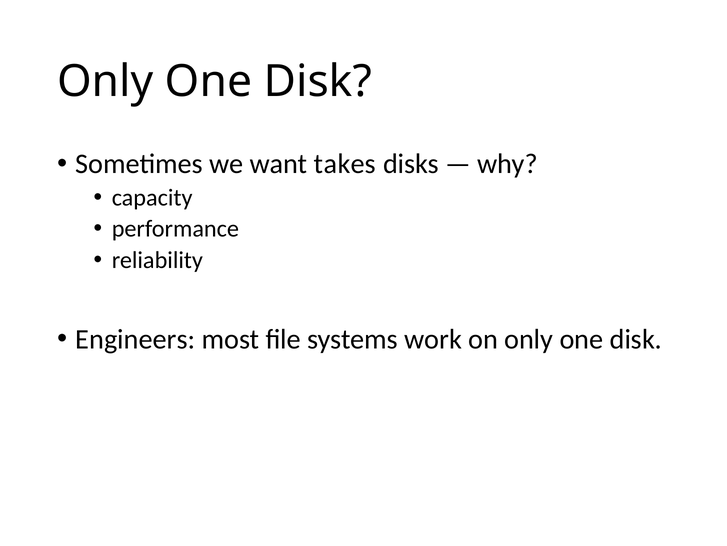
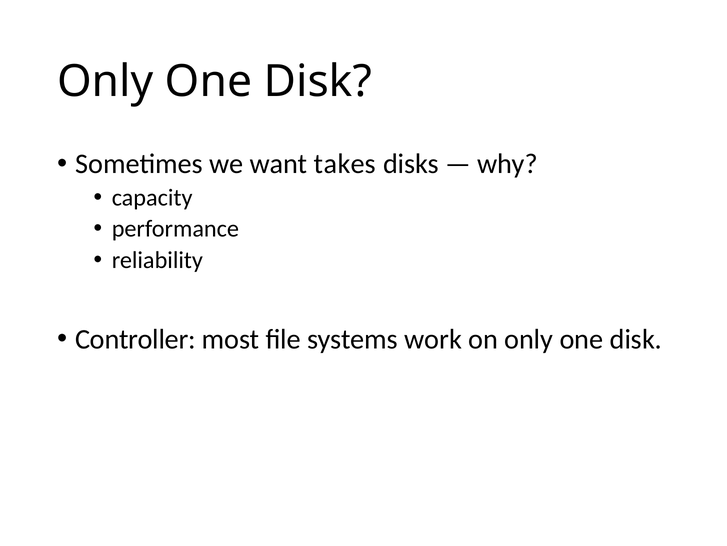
Engineers: Engineers -> Controller (135, 339)
